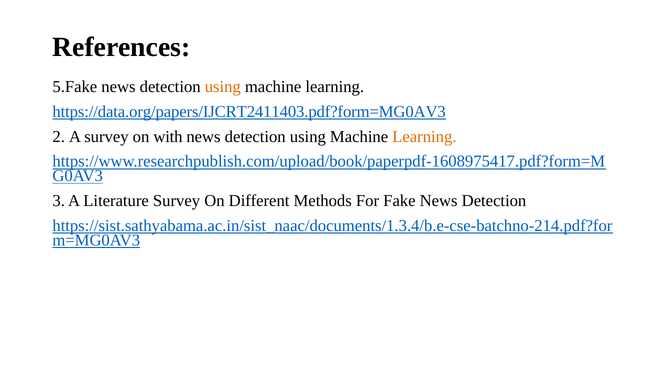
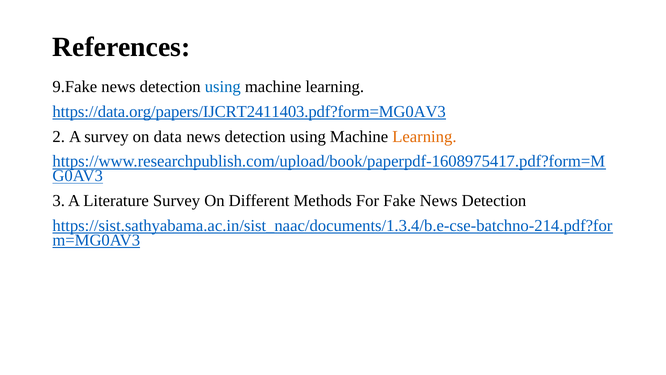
5.Fake: 5.Fake -> 9.Fake (75, 87)
using colour: orange -> blue (223, 87)
with: with -> data (168, 136)
